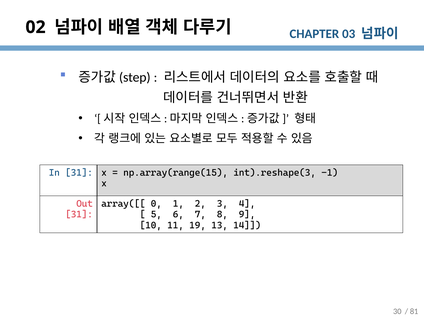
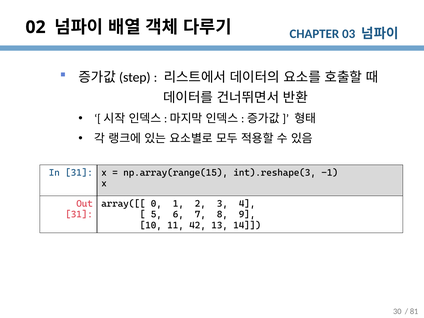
19: 19 -> 42 (198, 225)
